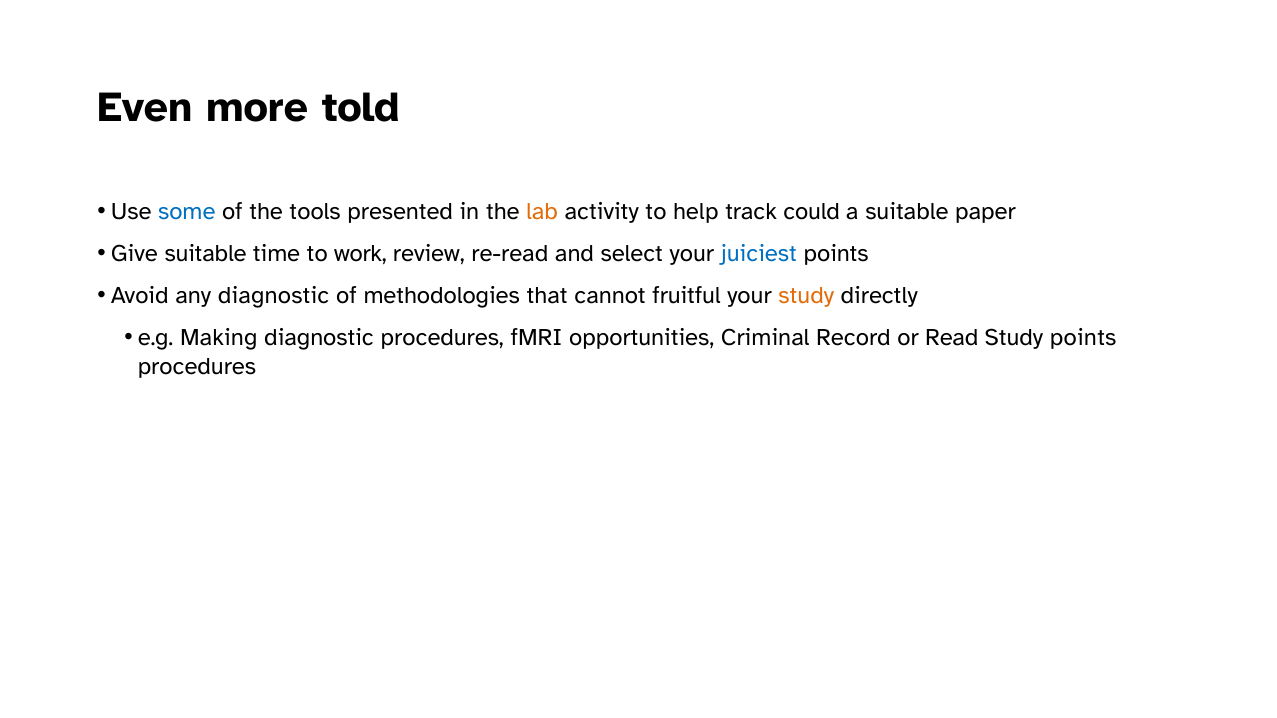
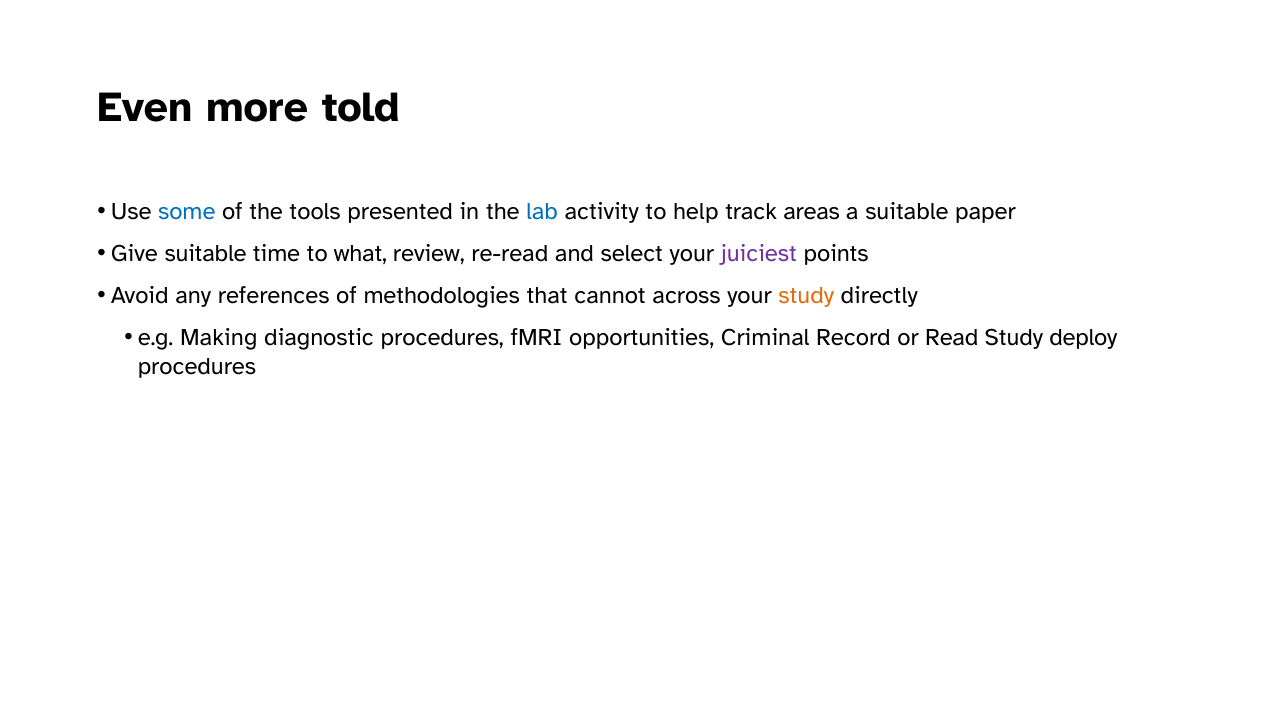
lab colour: orange -> blue (542, 212)
could: could -> areas (812, 212)
work: work -> what (360, 254)
juiciest colour: blue -> purple (759, 254)
any diagnostic: diagnostic -> references (274, 296)
fruitful: fruitful -> across (687, 296)
Study points: points -> deploy (1083, 338)
